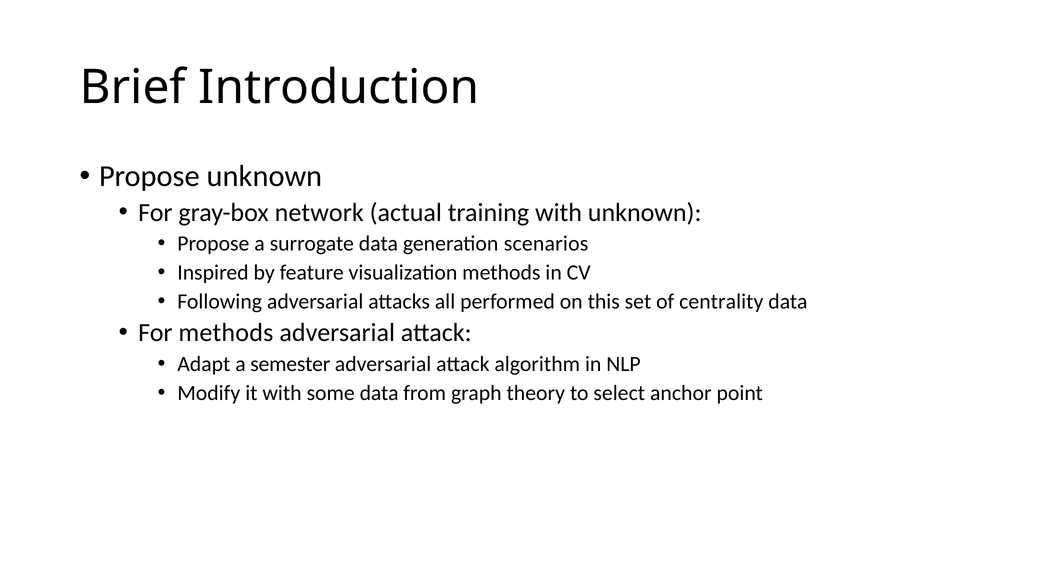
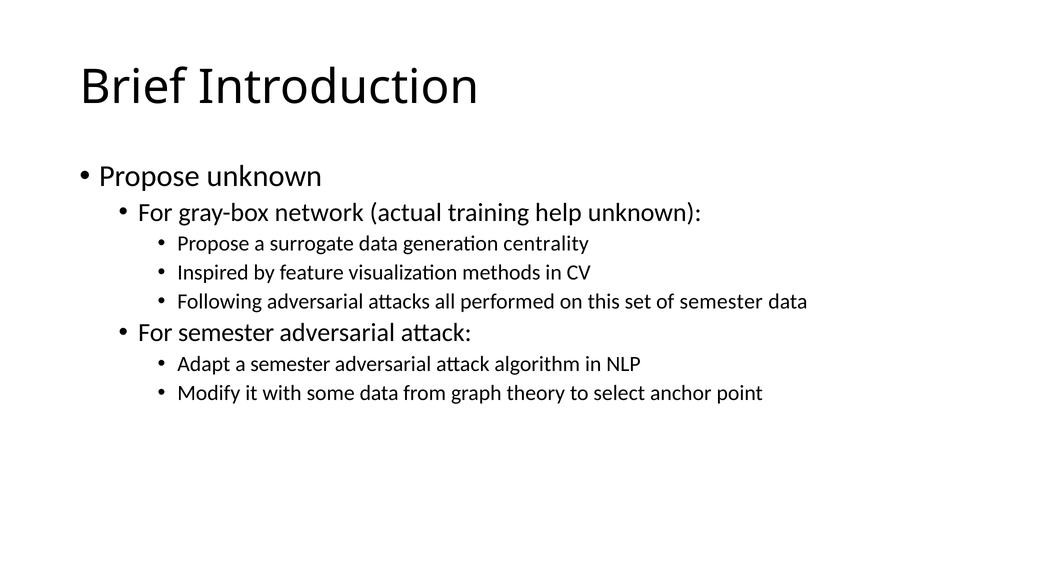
training with: with -> help (558, 212)
scenarios: scenarios -> centrality (546, 244)
of centrality: centrality -> semester (721, 301)
For methods: methods -> semester (226, 333)
